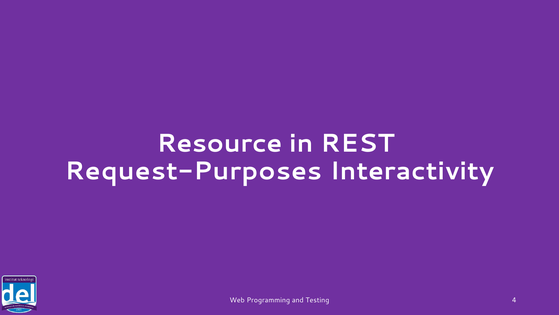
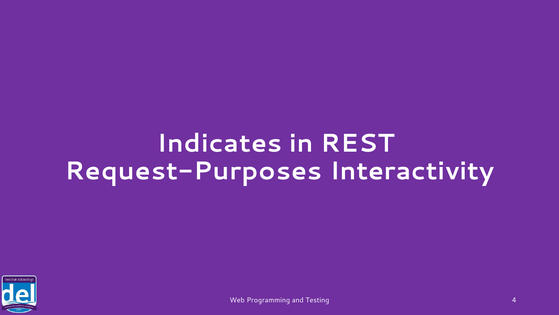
Resource: Resource -> Indicates (219, 143)
